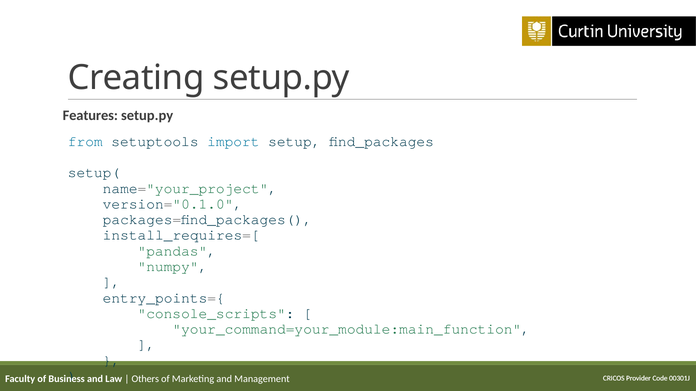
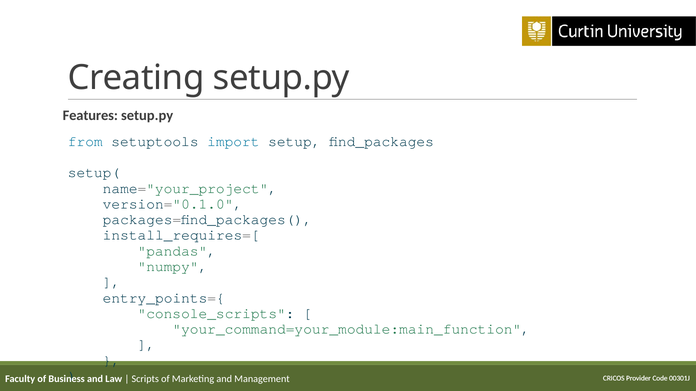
Others: Others -> Scripts (145, 379)
